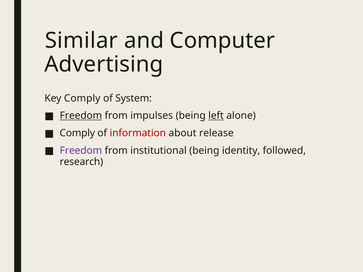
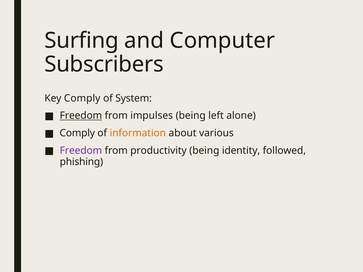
Similar: Similar -> Surfing (82, 41)
Advertising: Advertising -> Subscribers (104, 64)
left underline: present -> none (216, 116)
information colour: red -> orange (138, 133)
release: release -> various (216, 133)
institutional: institutional -> productivity (159, 151)
research: research -> phishing (81, 162)
